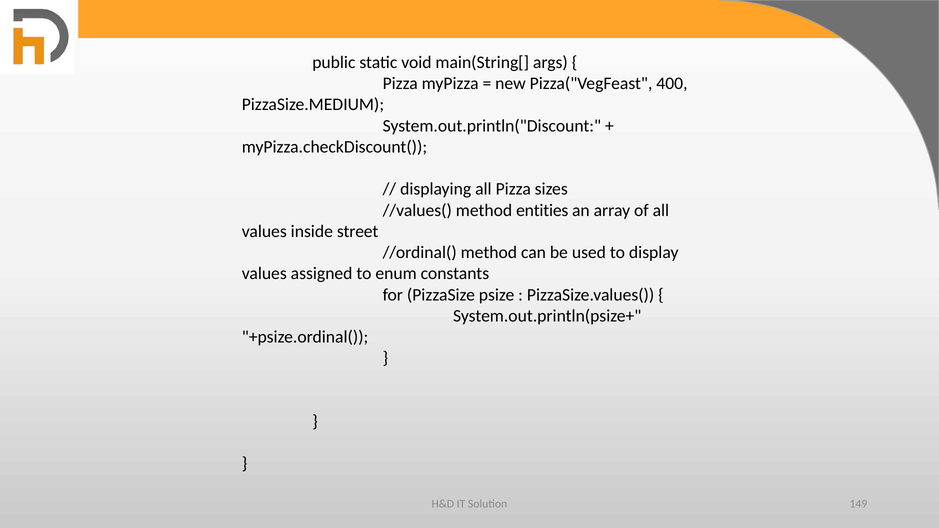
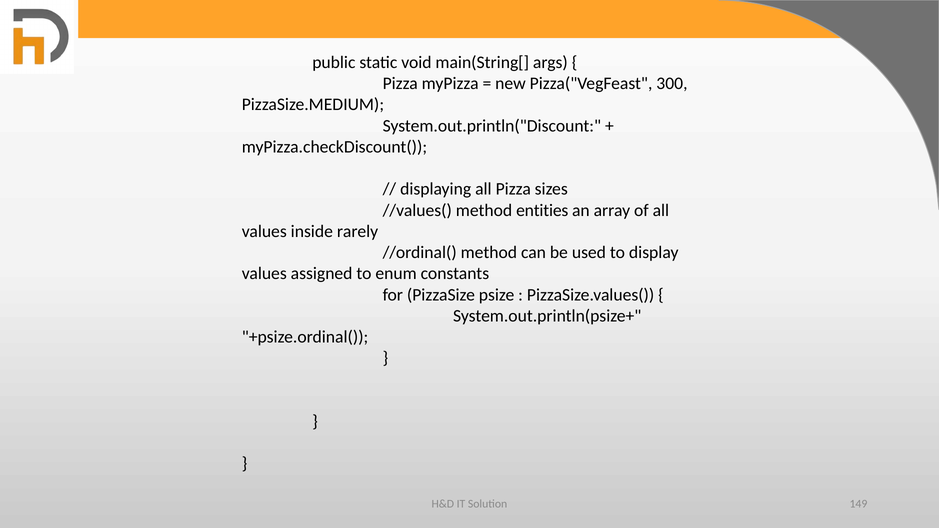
400: 400 -> 300 (672, 84)
street: street -> rarely (358, 231)
